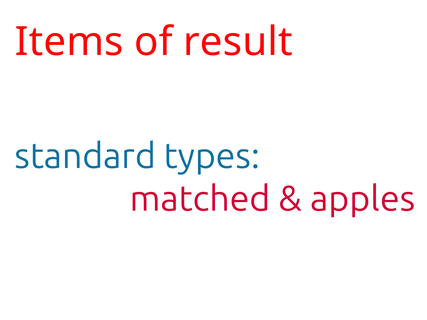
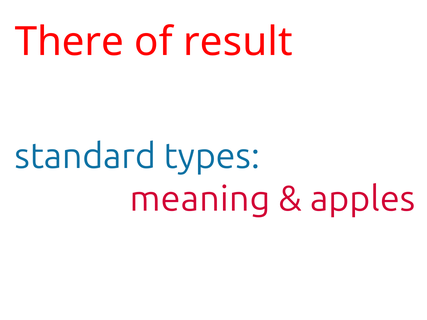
Items: Items -> There (69, 42)
matched: matched -> meaning (200, 199)
